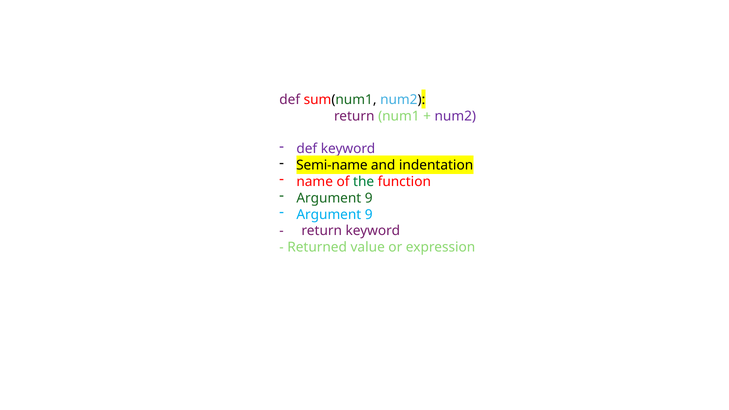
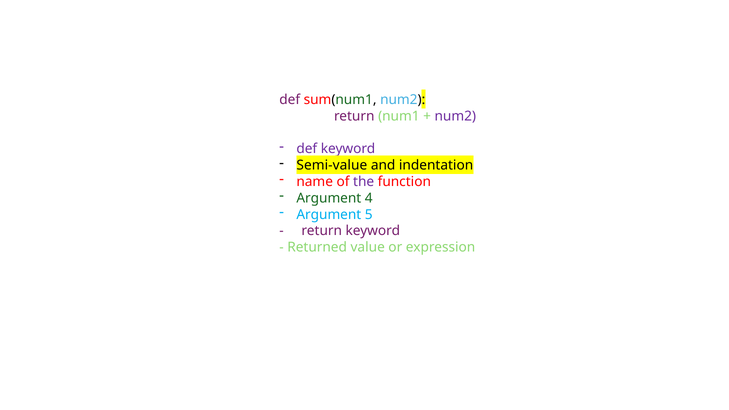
Semi-name: Semi-name -> Semi-value (332, 165)
the colour: green -> purple (364, 182)
9: 9 -> 4 (369, 198)
9: 9 -> 5 (369, 215)
